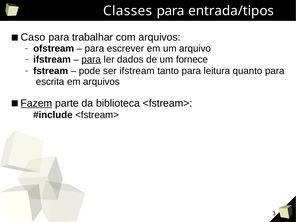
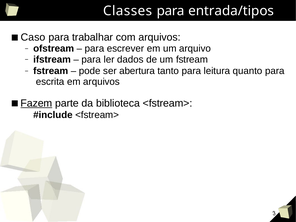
para underline: present -> none (91, 59)
um fornece: fornece -> fstream (192, 59)
ser ifstream: ifstream -> abertura (137, 71)
